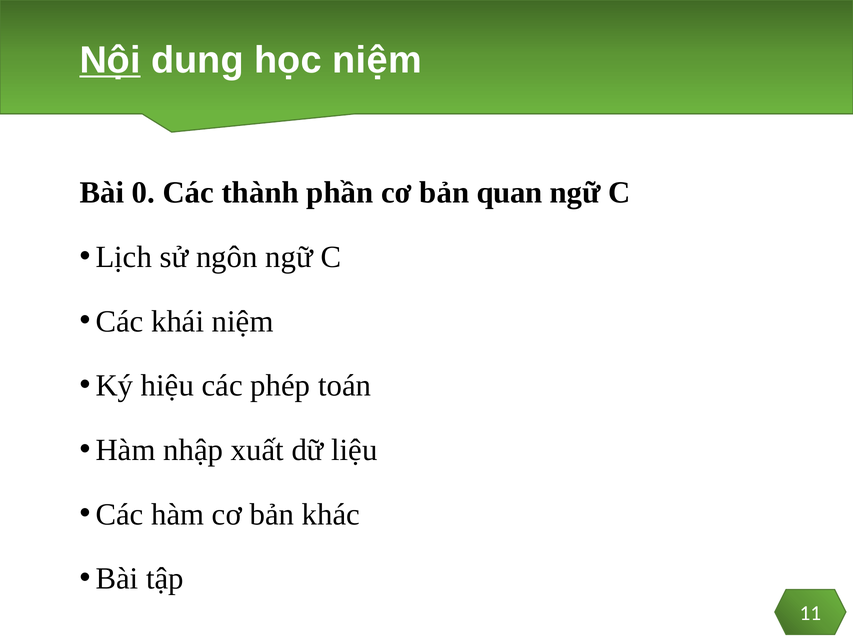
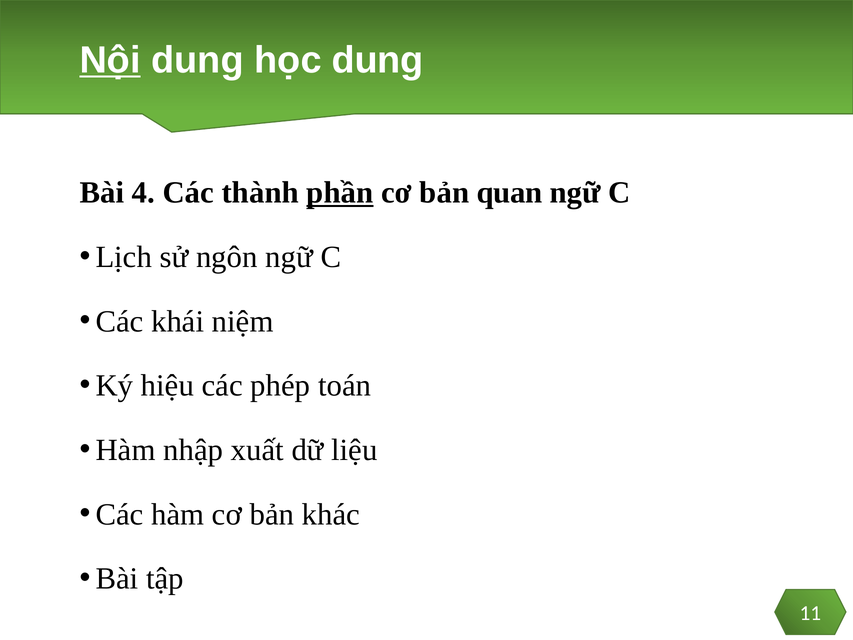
học niệm: niệm -> dung (378, 60)
0: 0 -> 4 (143, 193)
phần underline: none -> present (340, 193)
